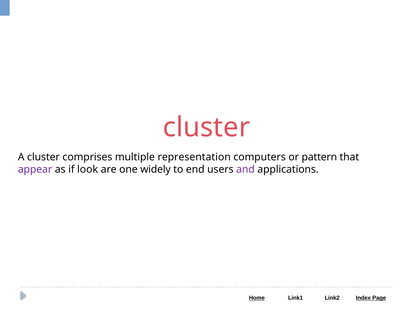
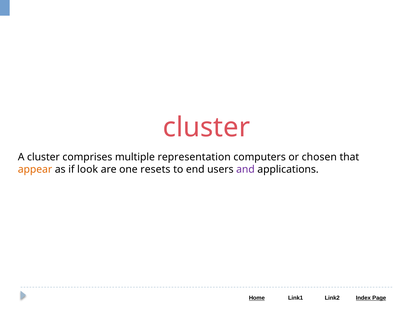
pattern: pattern -> chosen (319, 157)
appear colour: purple -> orange (35, 169)
widely: widely -> resets (155, 169)
